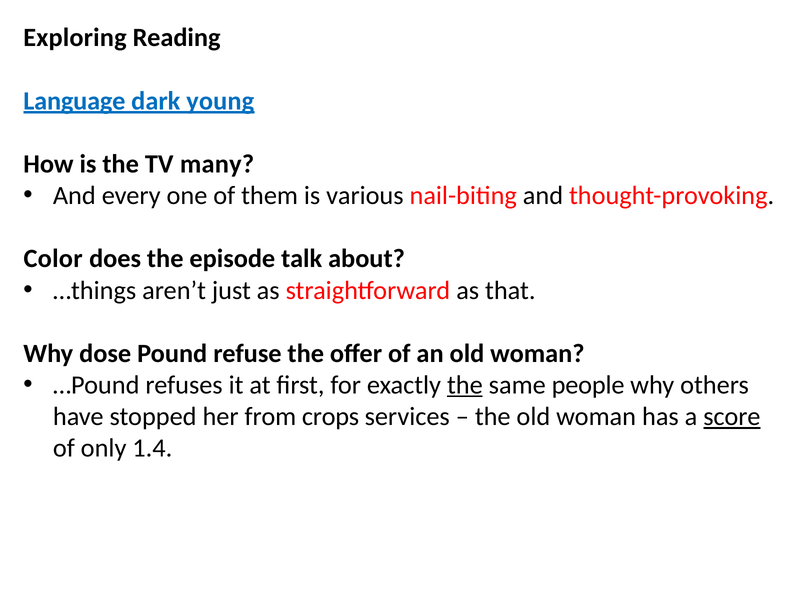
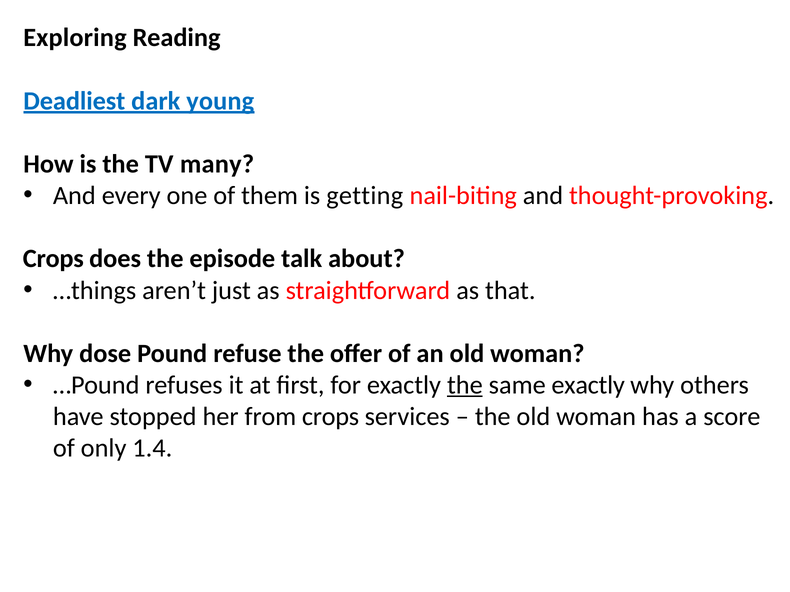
Language: Language -> Deadliest (74, 101)
various: various -> getting (365, 196)
Color: Color -> Crops (53, 259)
same people: people -> exactly (588, 385)
score underline: present -> none (732, 417)
